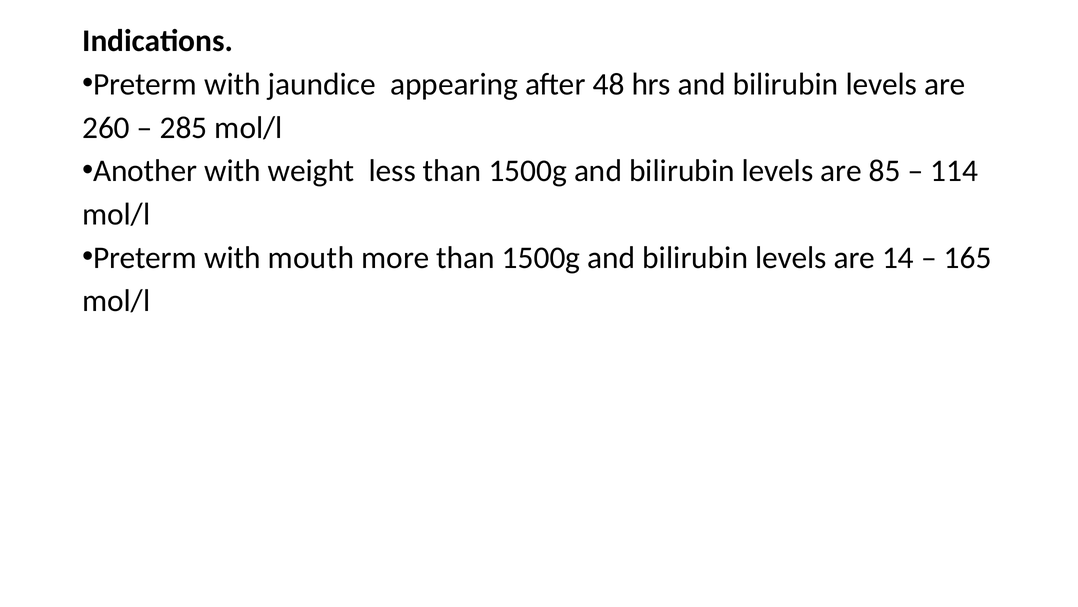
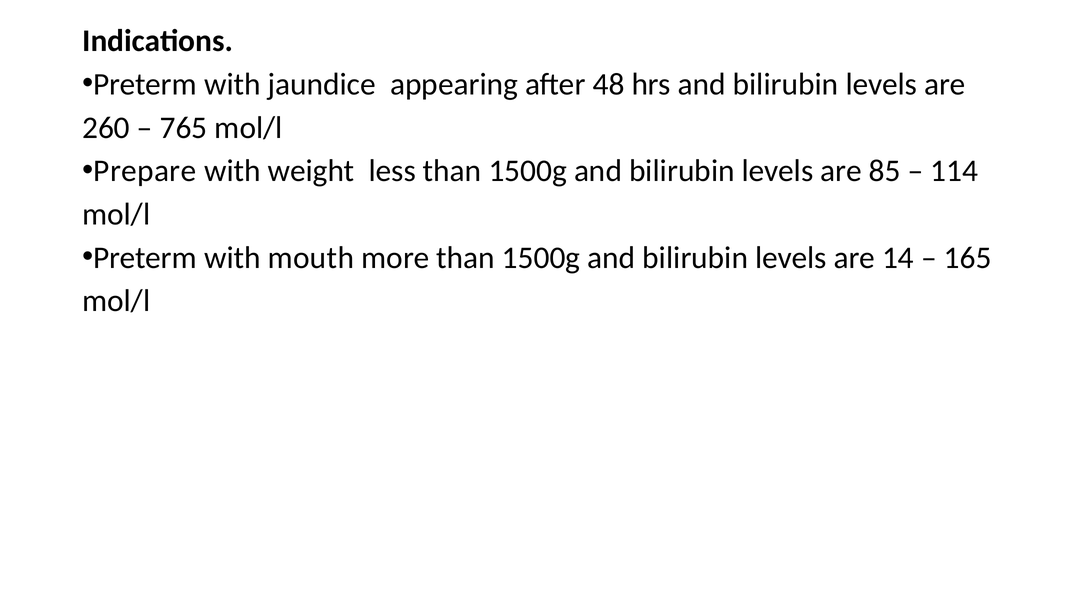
285: 285 -> 765 (184, 128)
Another: Another -> Prepare (145, 171)
